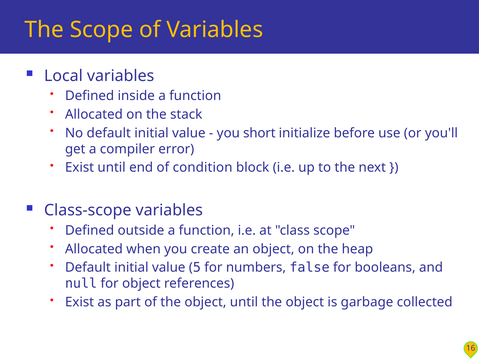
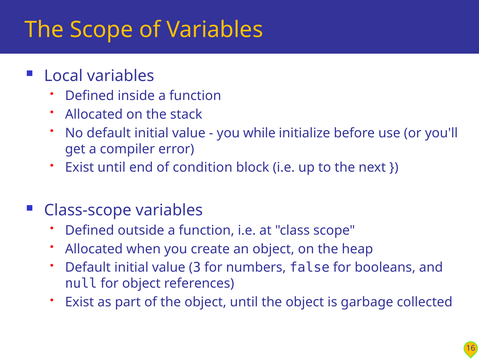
short: short -> while (259, 133)
5: 5 -> 3 (197, 268)
